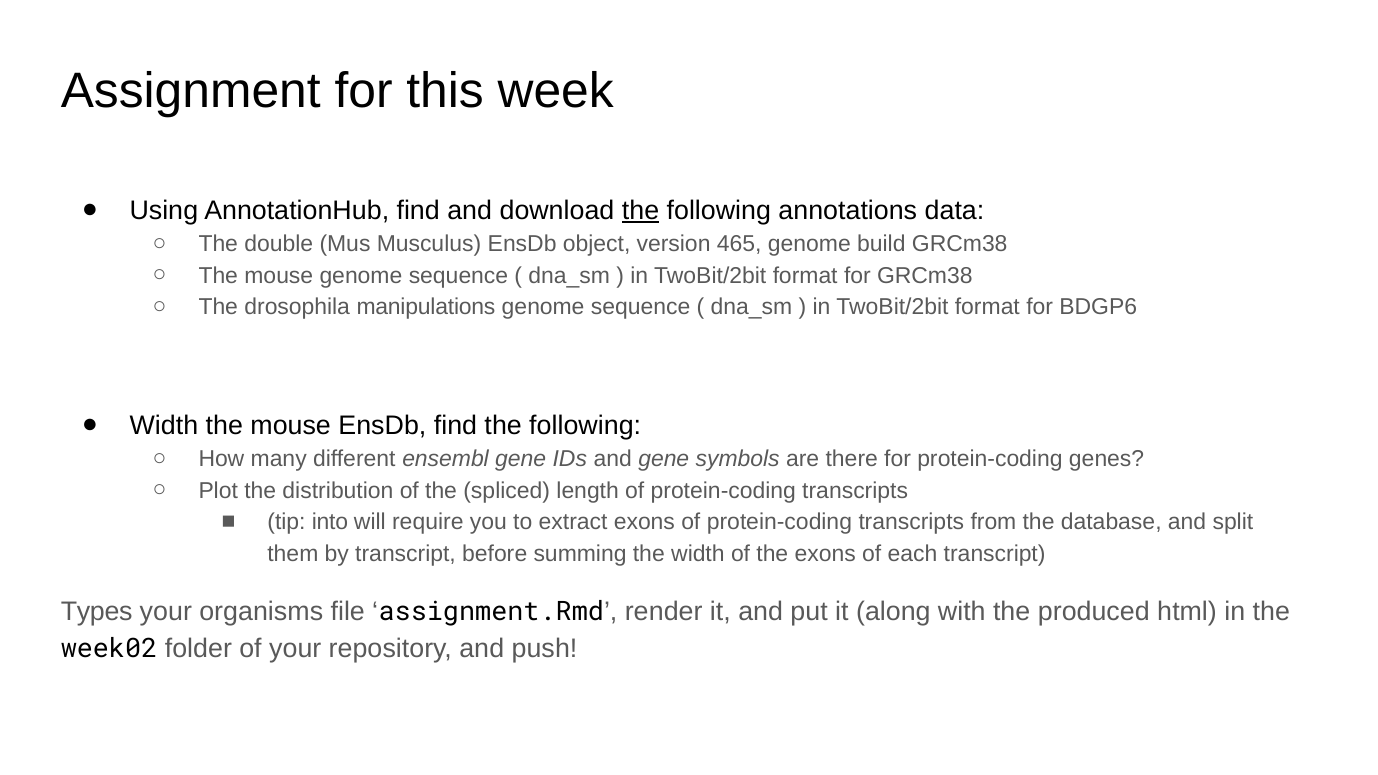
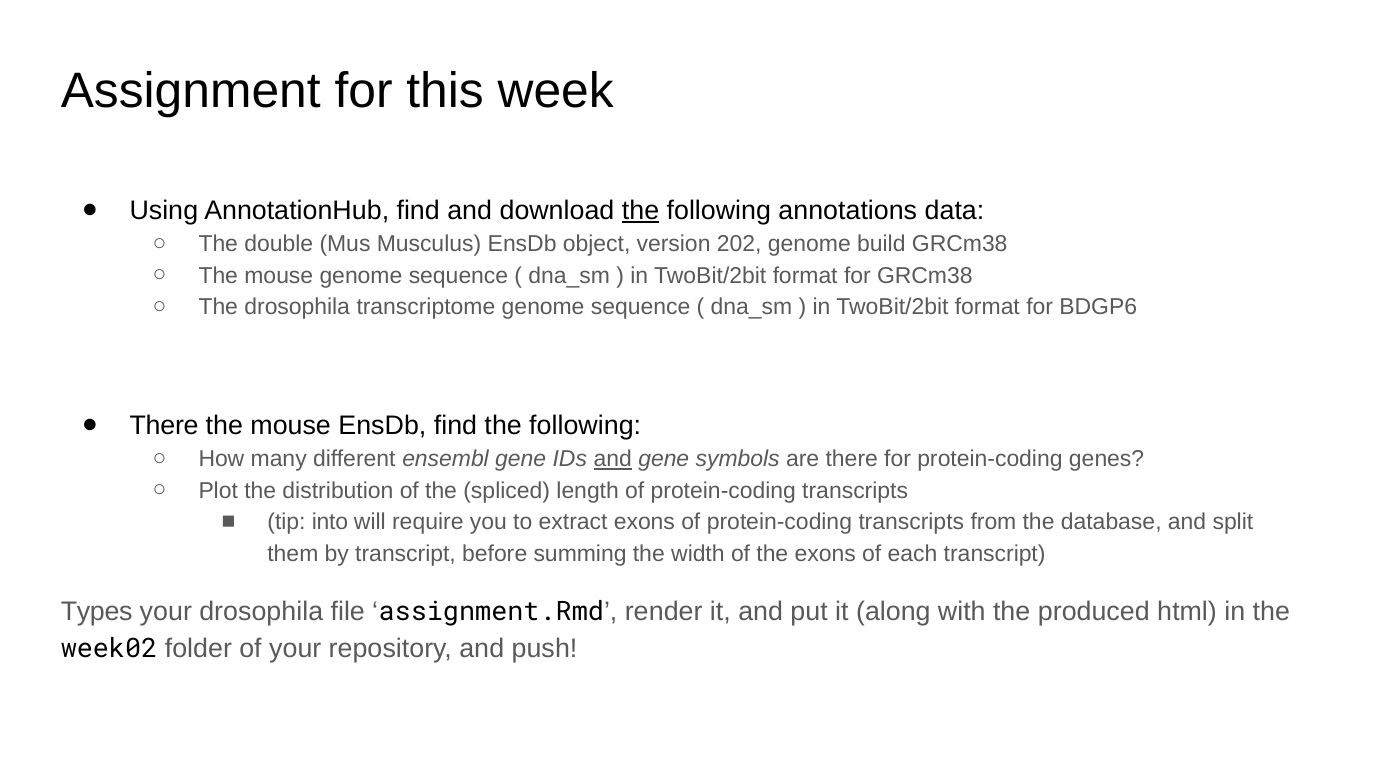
465: 465 -> 202 (739, 244)
manipulations: manipulations -> transcriptome (426, 307)
Width: Width -> There (164, 425)
and underline: none -> present (613, 459)
your organisms: organisms -> drosophila (261, 612)
